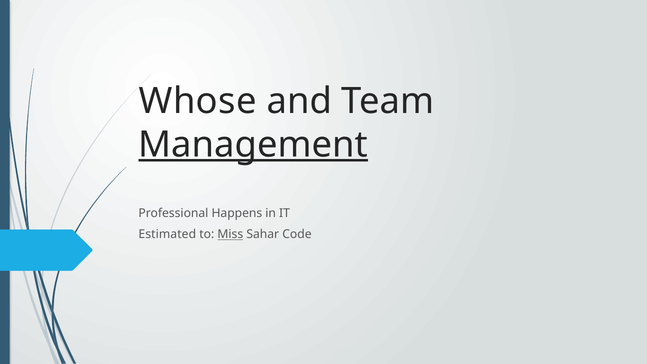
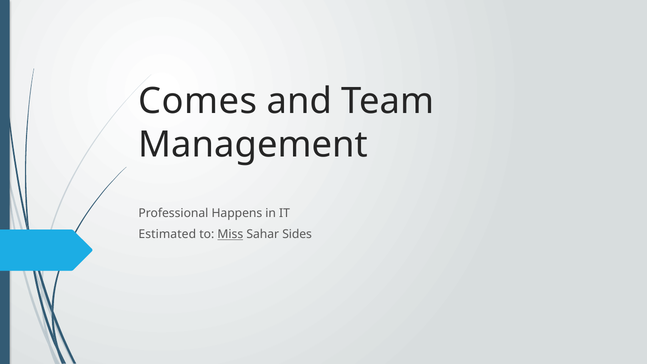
Whose: Whose -> Comes (198, 101)
Management underline: present -> none (253, 145)
Code: Code -> Sides (297, 234)
